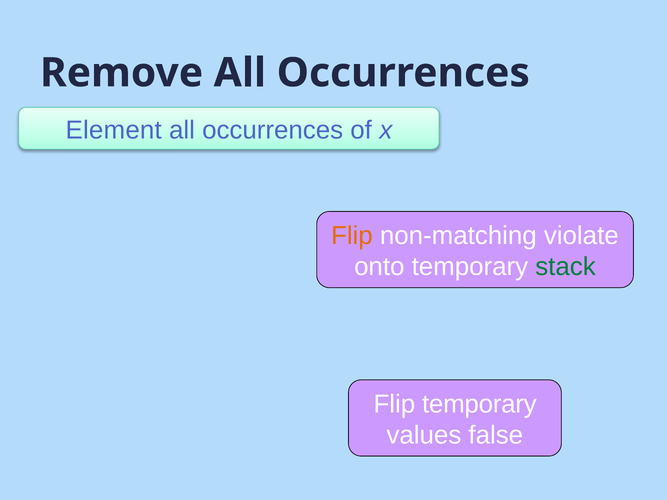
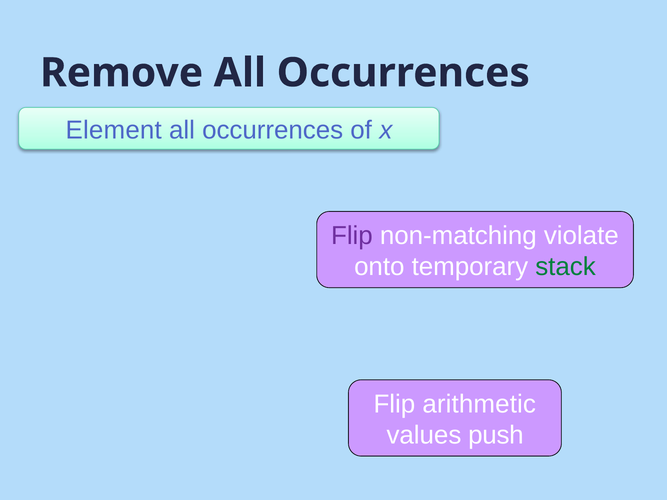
Flip colour: orange -> purple (352, 236)
Flip temporary: temporary -> arithmetic (479, 404)
false: false -> push (496, 436)
